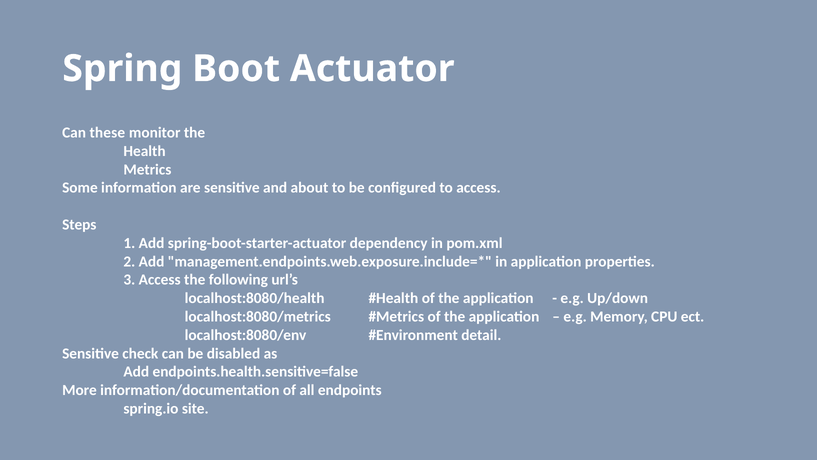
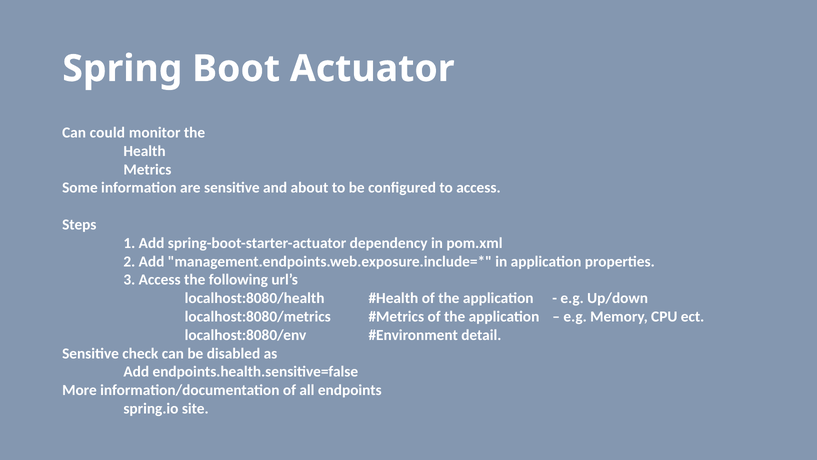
these: these -> could (107, 133)
